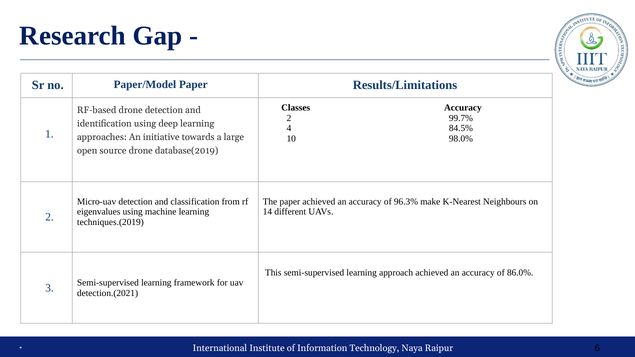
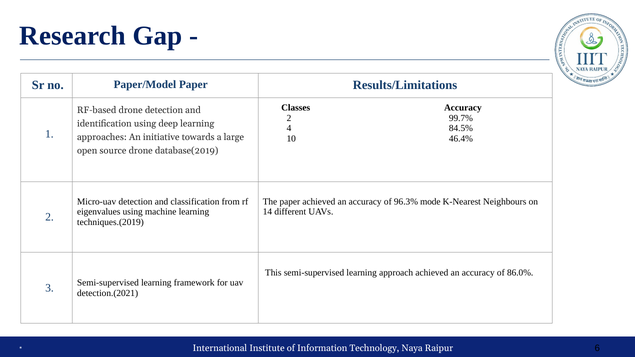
98.0%: 98.0% -> 46.4% (461, 139)
make: make -> mode (430, 202)
